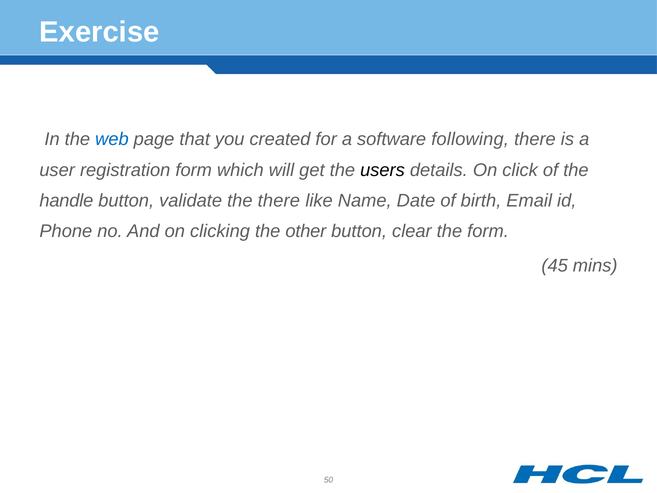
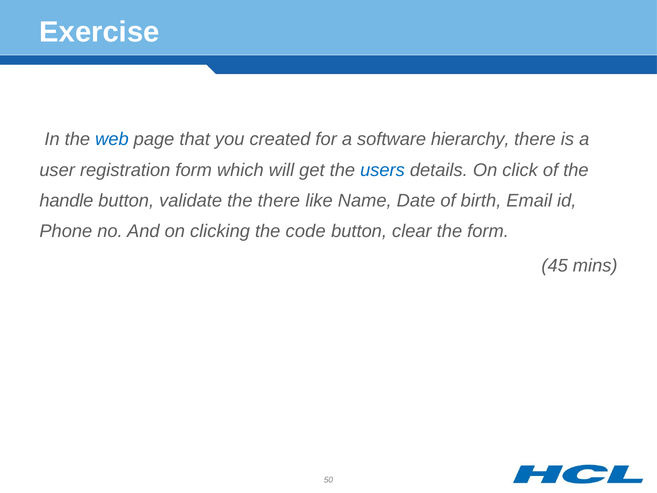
following: following -> hierarchy (470, 139)
users colour: black -> blue (382, 170)
other: other -> code (306, 231)
